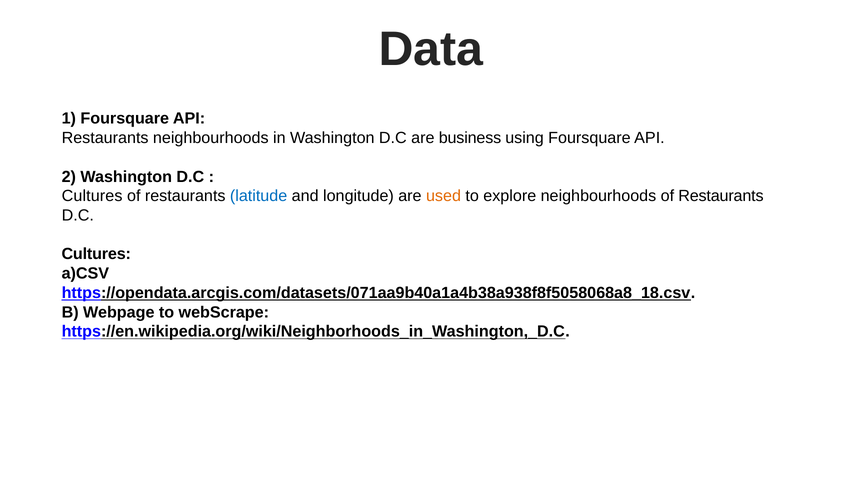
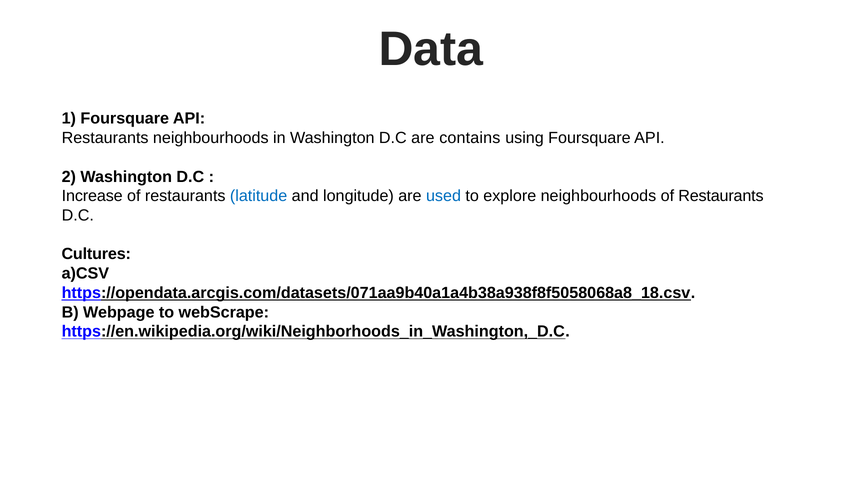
business: business -> contains (470, 138)
Cultures: Cultures -> Increase (92, 196)
used colour: orange -> blue (444, 196)
